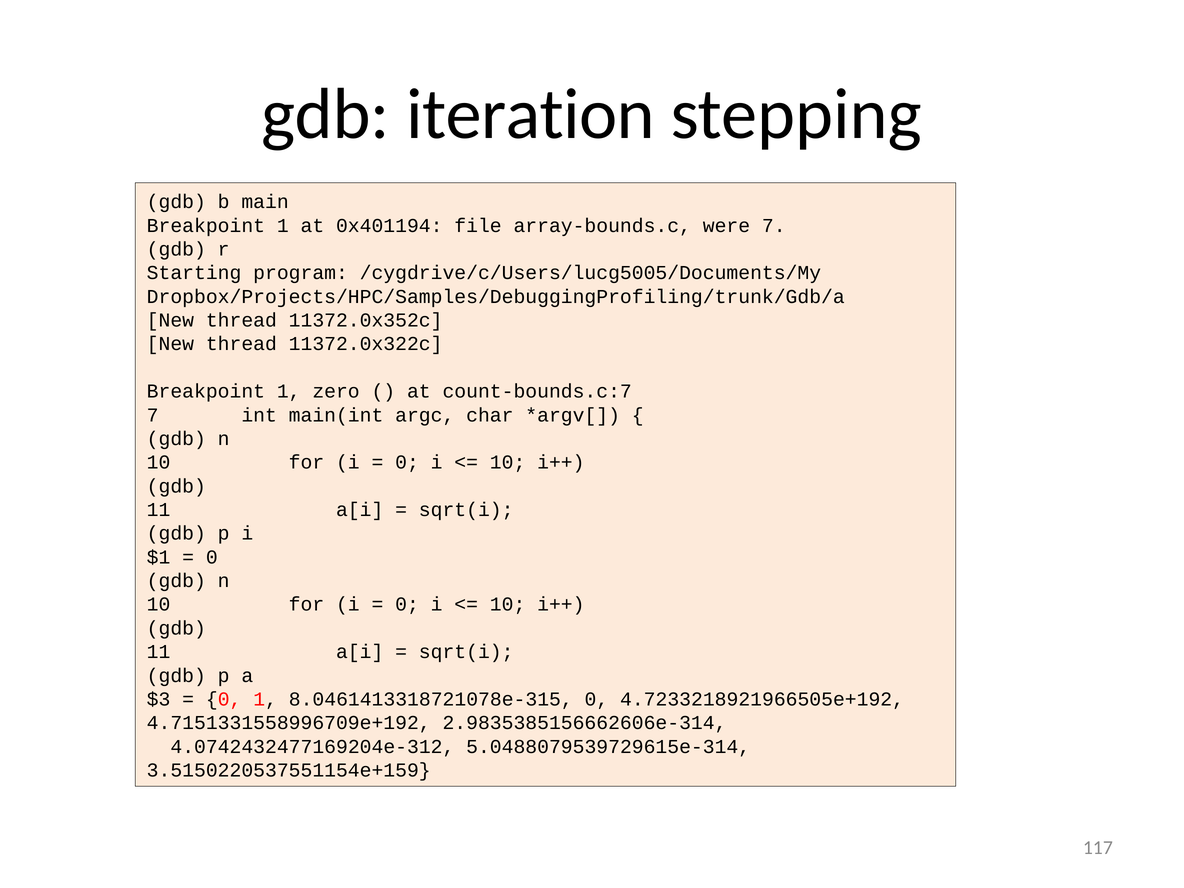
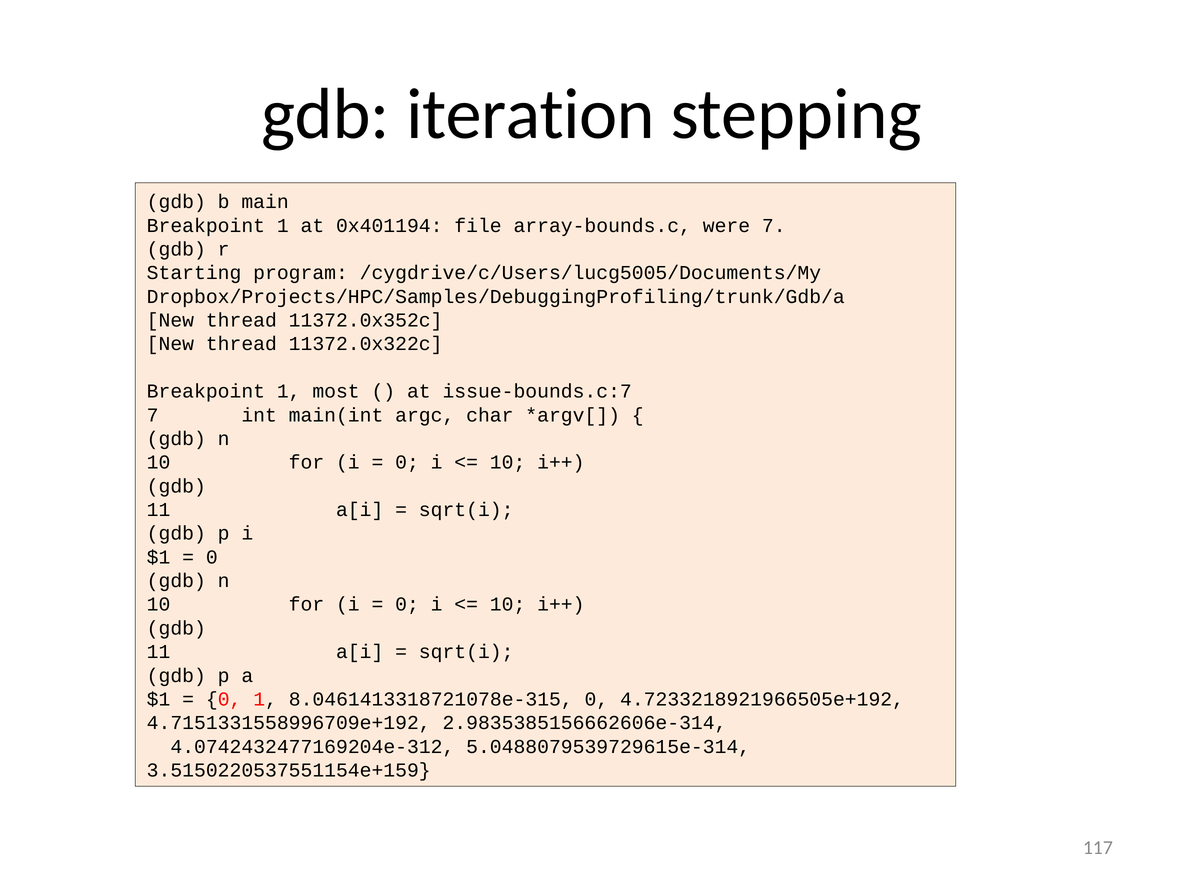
zero: zero -> most (336, 391)
count-bounds.c:7: count-bounds.c:7 -> issue-bounds.c:7 (537, 391)
$3: $3 -> $1 (159, 699)
